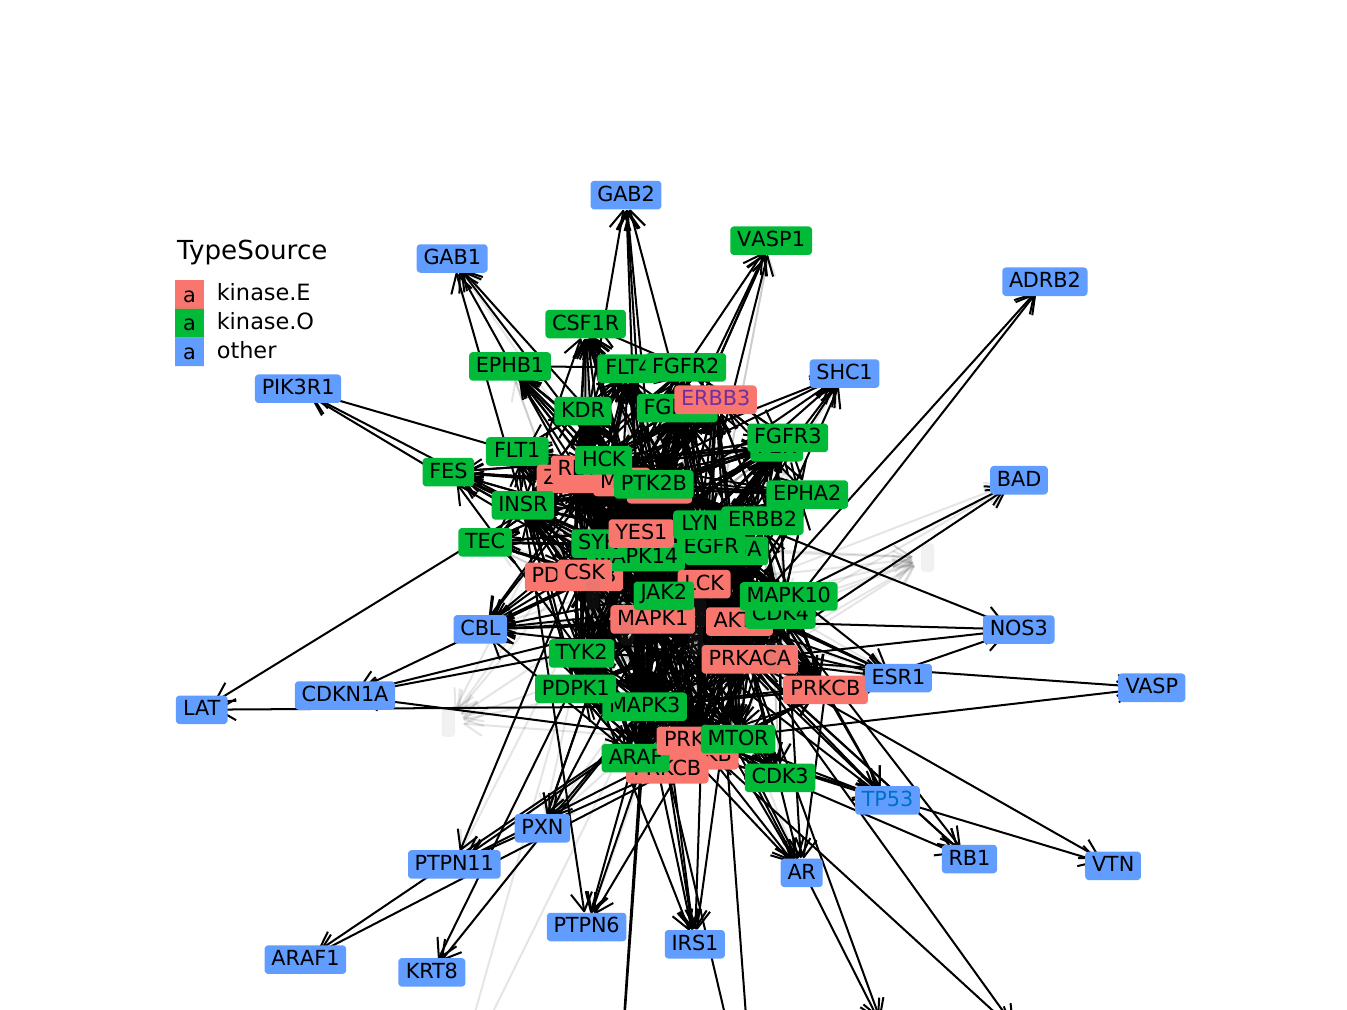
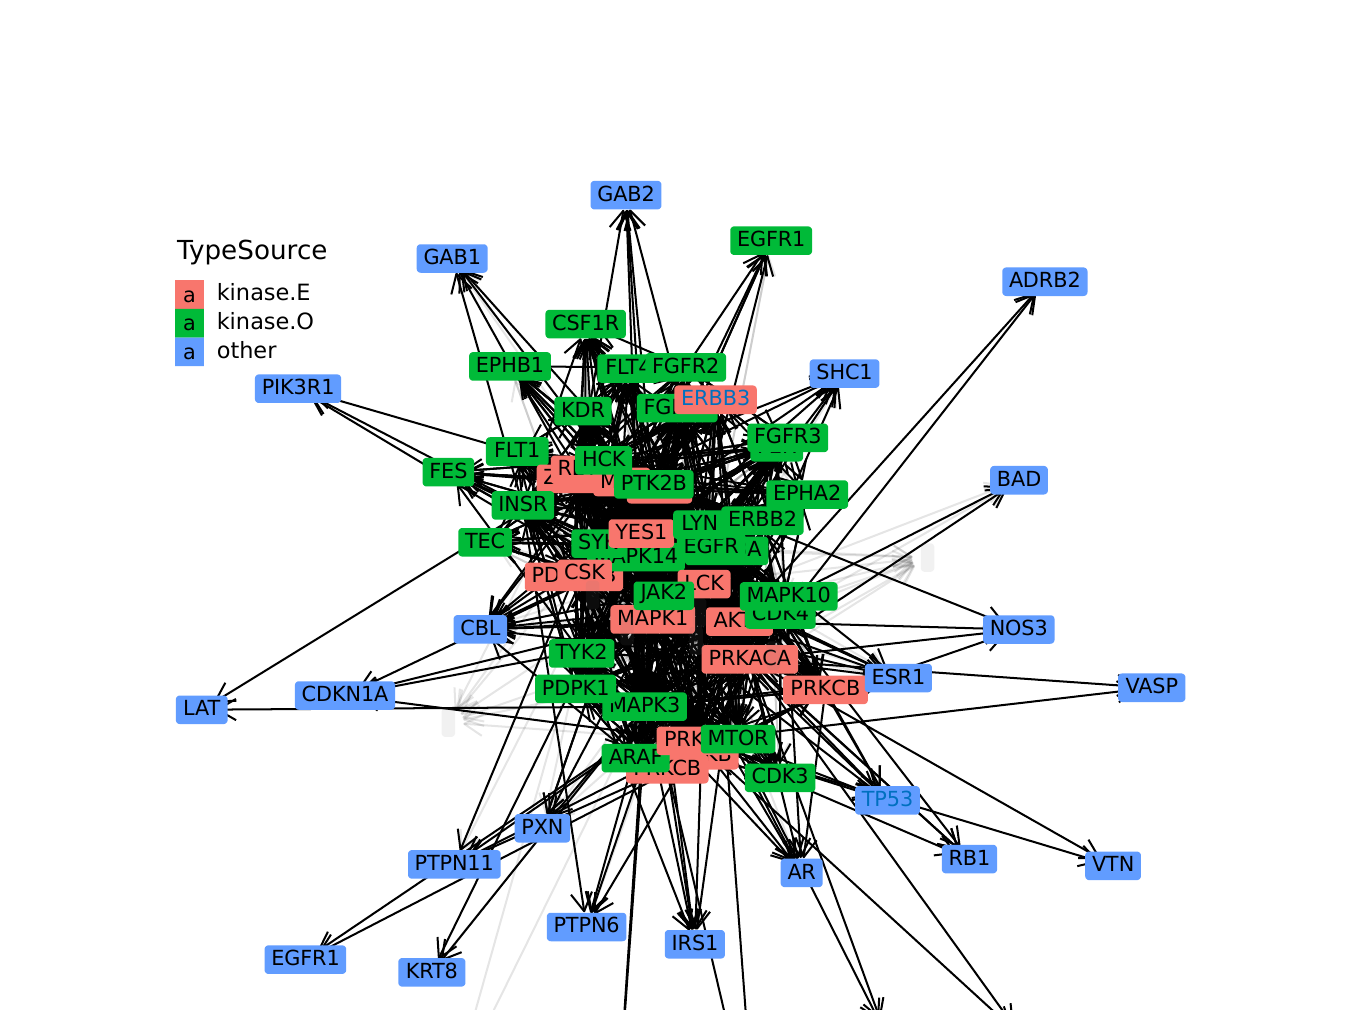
VASP1: VASP1 -> EGFR1 (771, 240)
ERBB3 colour: purple -> blue (716, 399)
ARAF1: ARAF1 -> EGFR1 (306, 959)
